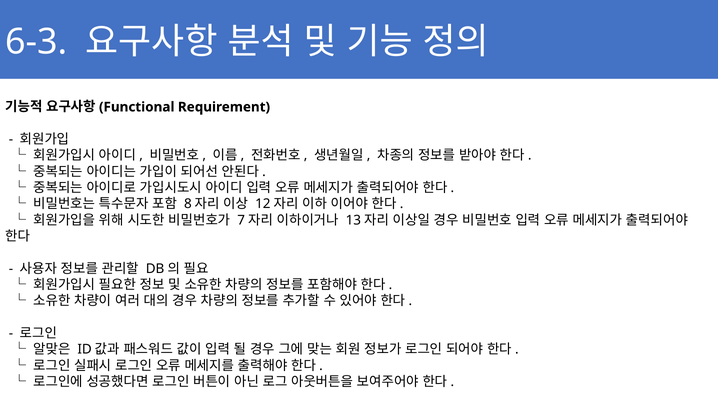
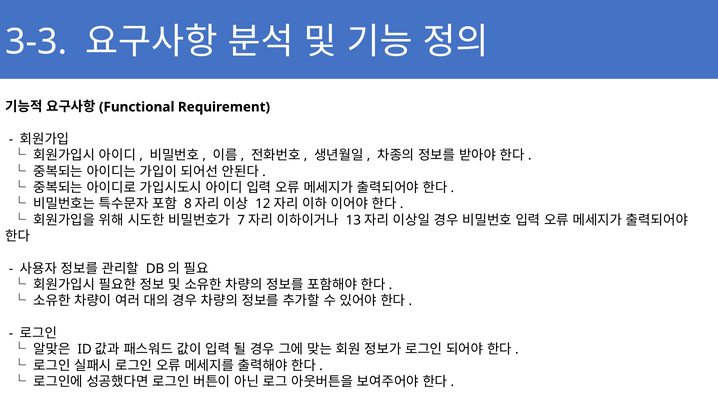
6-3: 6-3 -> 3-3 (36, 42)
